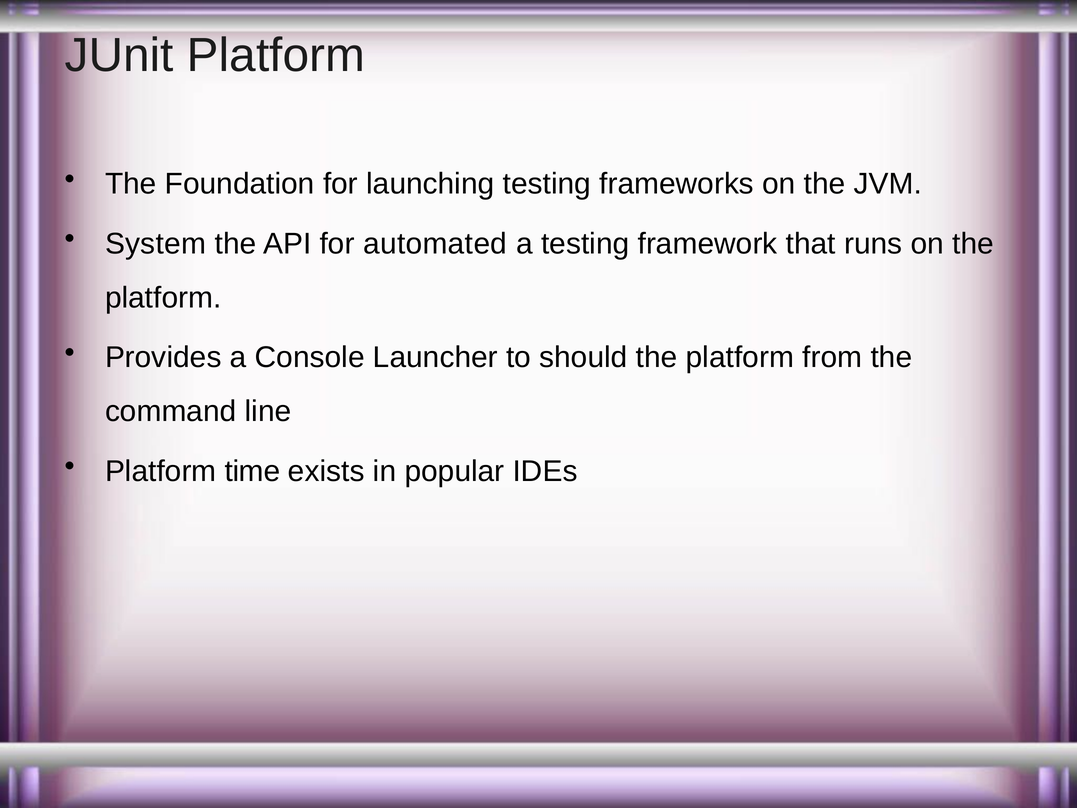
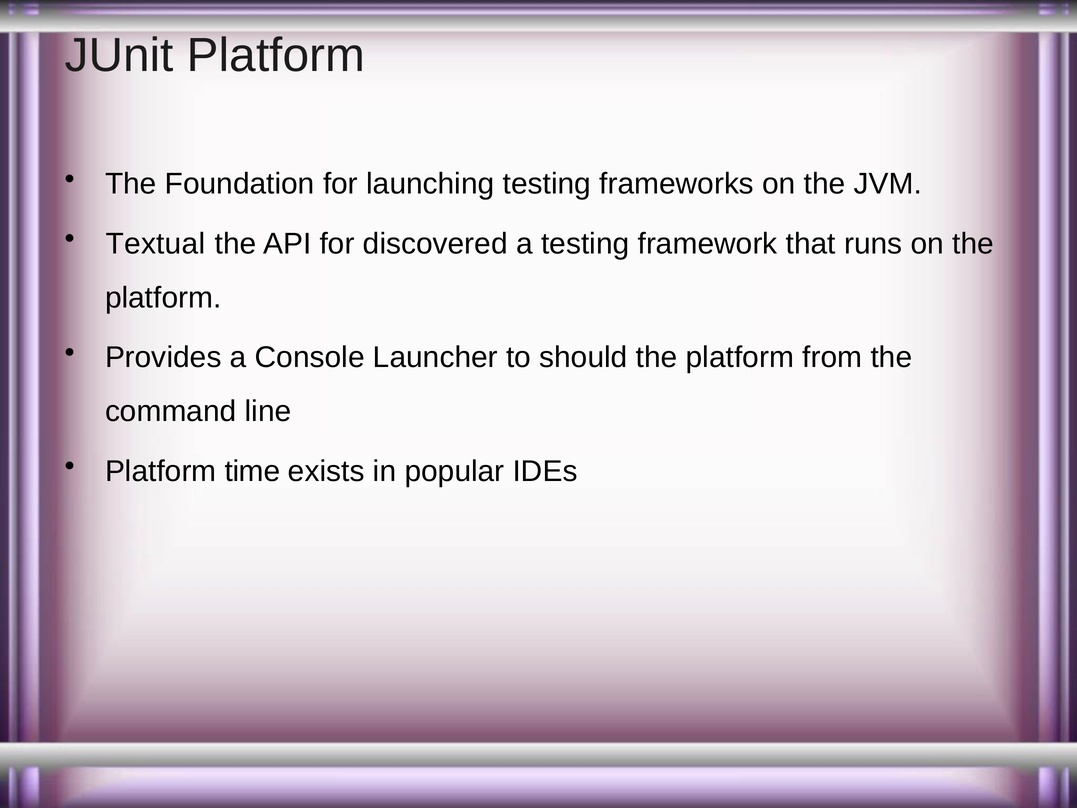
System: System -> Textual (156, 244)
automated: automated -> discovered (435, 244)
